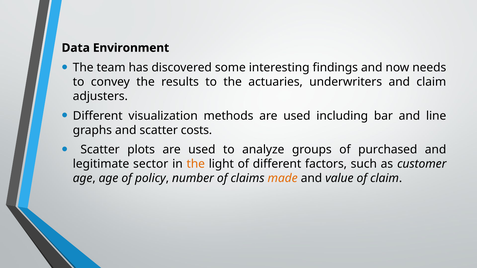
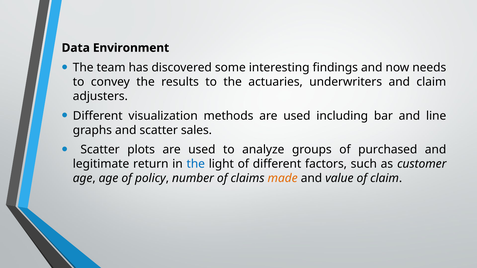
costs: costs -> sales (196, 130)
sector: sector -> return (151, 164)
the colour: orange -> blue (196, 164)
